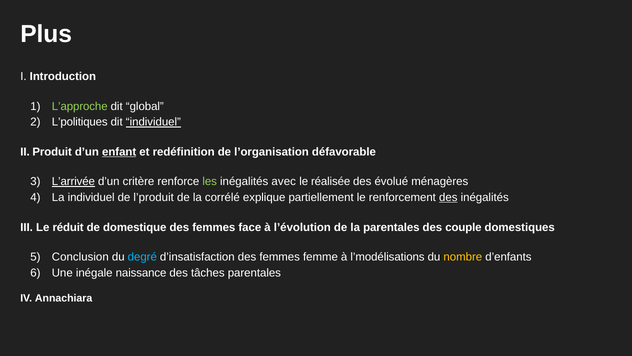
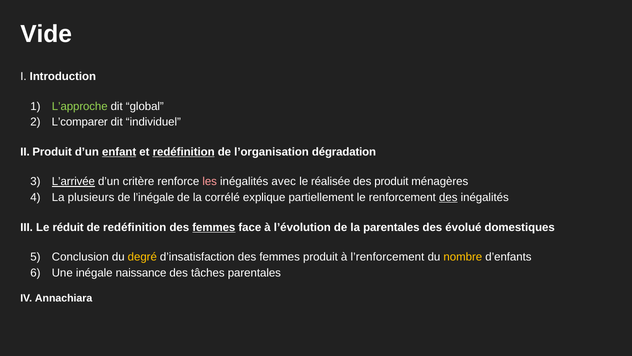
Plus: Plus -> Vide (46, 34)
L’politiques: L’politiques -> L’comparer (80, 122)
individuel underline: present -> none (153, 122)
redéfinition underline: none -> present (184, 152)
défavorable: défavorable -> dégradation (344, 152)
les colour: light green -> pink (210, 181)
des évolué: évolué -> produit (391, 181)
La individuel: individuel -> plusieurs (91, 197)
l’produit: l’produit -> l’inégale (154, 197)
de domestique: domestique -> redéfinition (135, 227)
femmes underline: none -> present (214, 227)
couple: couple -> évolué (463, 227)
degré colour: light blue -> yellow (142, 257)
femmes femme: femme -> produit (320, 257)
l’modélisations: l’modélisations -> l’renforcement (387, 257)
